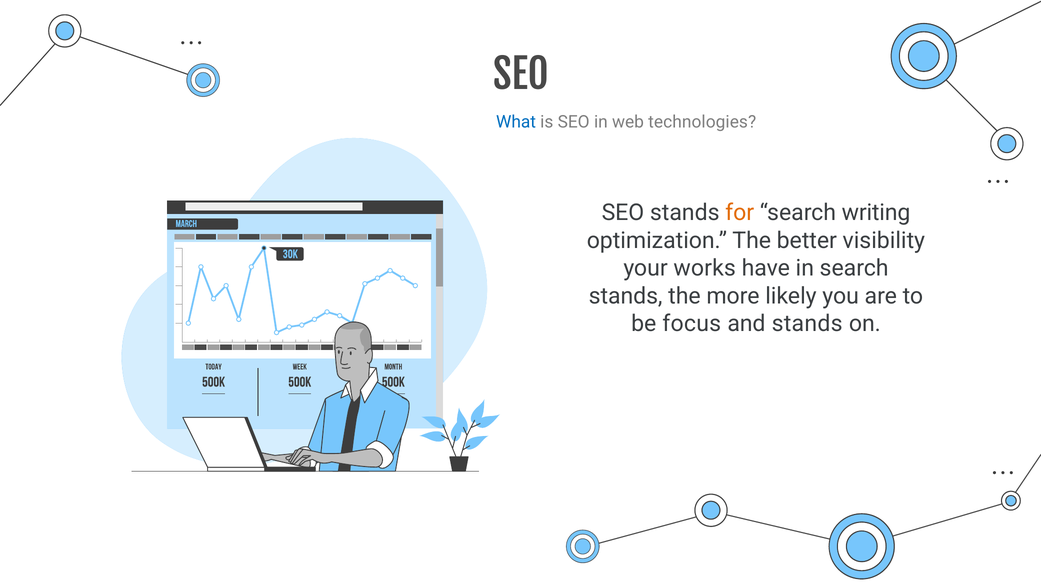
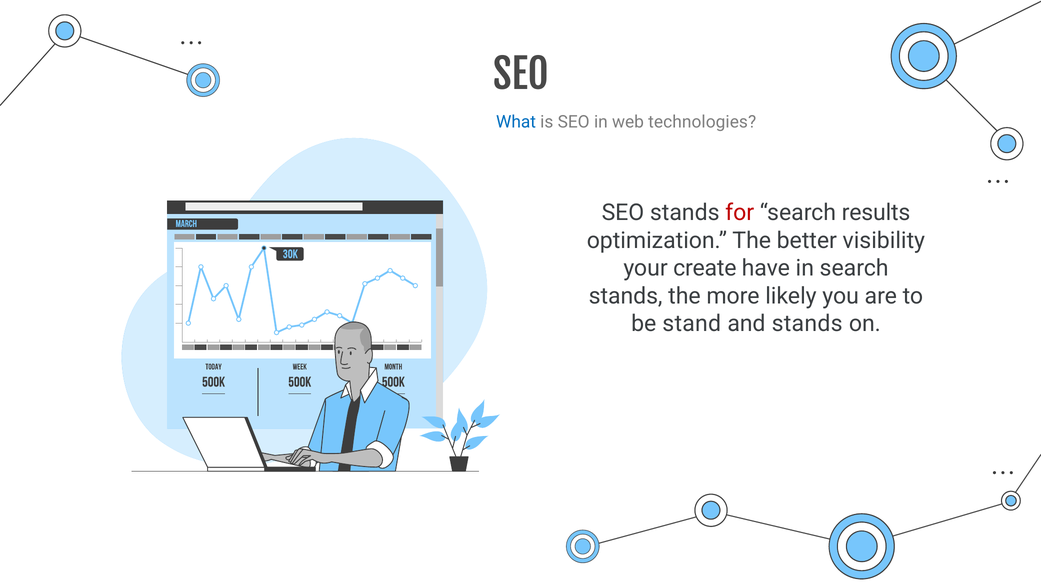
for colour: orange -> red (740, 213)
writing: writing -> results (876, 213)
works: works -> create (705, 269)
focus: focus -> stand (692, 324)
